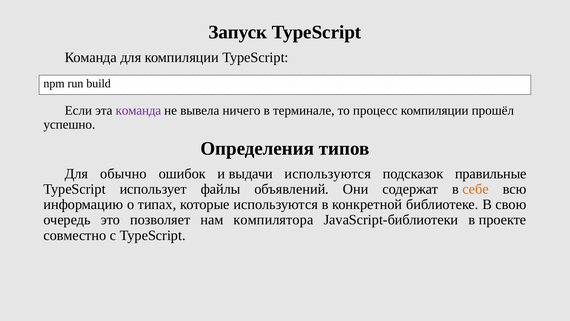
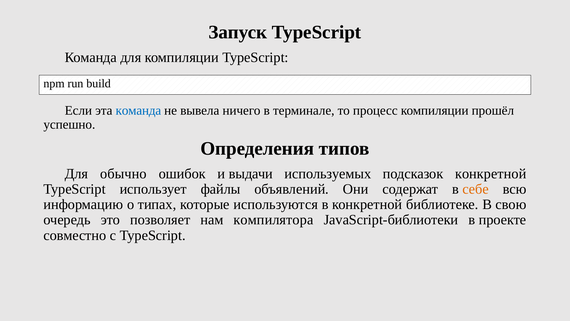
команда colour: purple -> blue (138, 110)
выдачи используются: используются -> используемых (328, 174)
подсказок правильные: правильные -> конкретной (491, 174)
